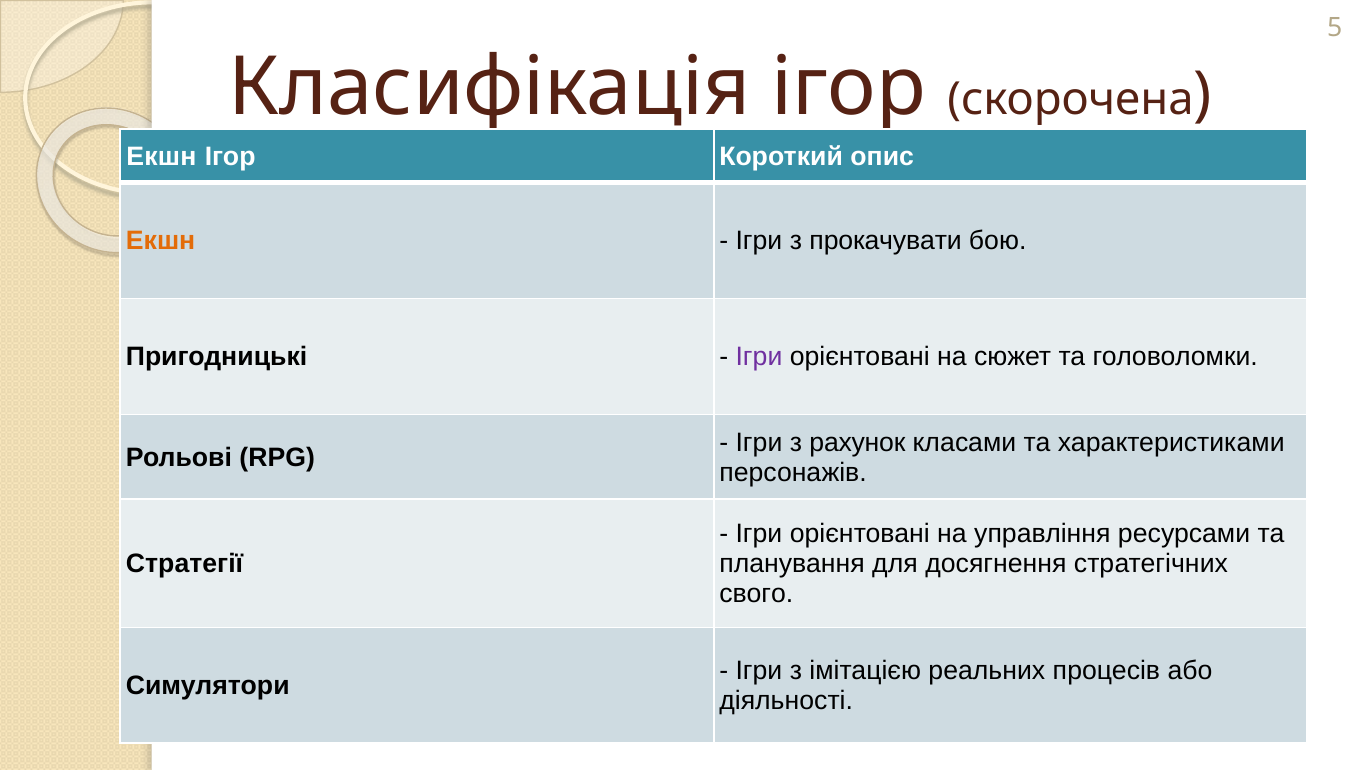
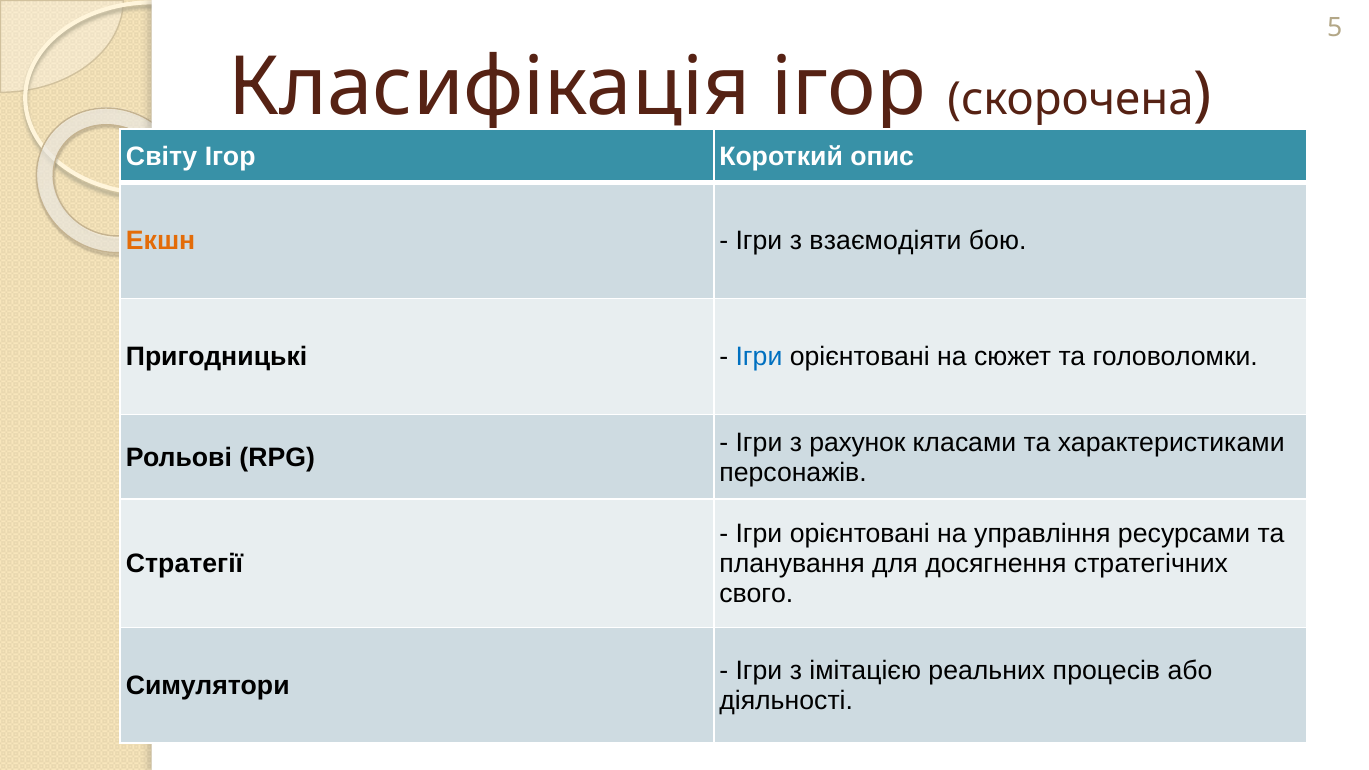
Екшн: Екшн -> Світу (162, 156)
прокачувати: прокачувати -> взаємодіяти (885, 241)
Ігри colour: purple -> blue (759, 357)
